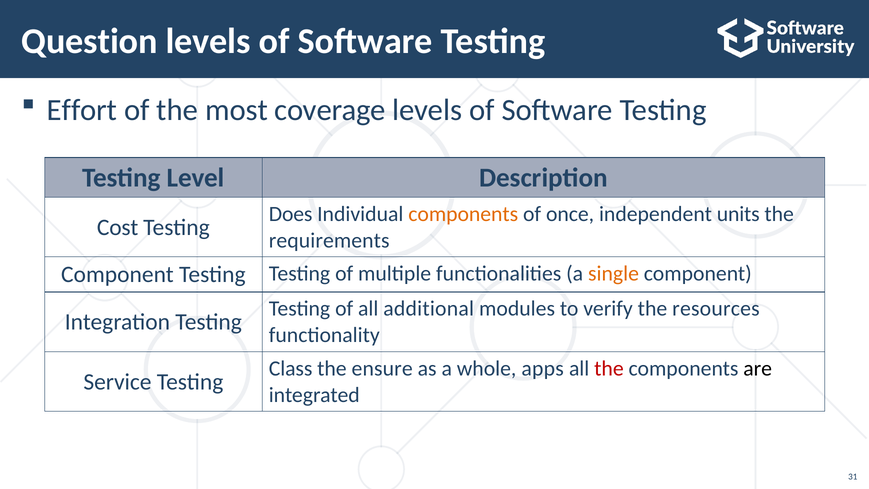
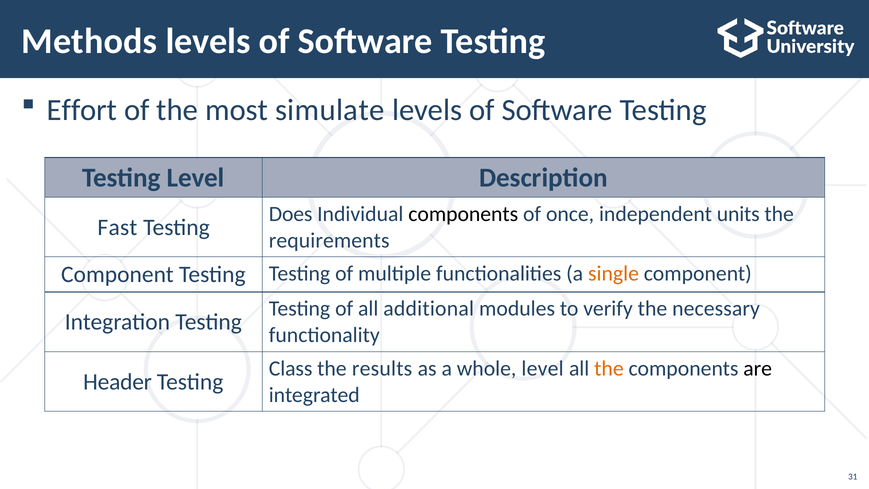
Question: Question -> Methods (89, 41)
coverage: coverage -> simulate (330, 110)
components colour: orange -> black (463, 214)
Cost: Cost -> Fast (117, 227)
resources: resources -> necessary (716, 309)
ensure: ensure -> results (382, 368)
whole apps: apps -> level (543, 368)
the colour: red -> orange (609, 368)
Service: Service -> Header (118, 382)
